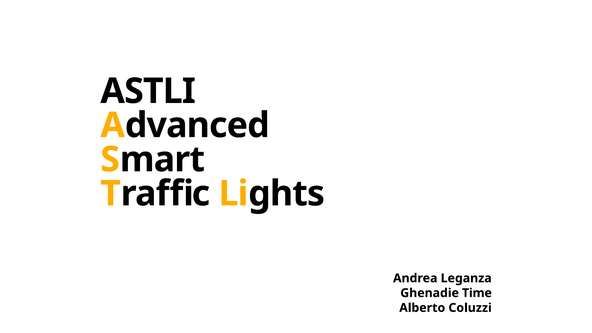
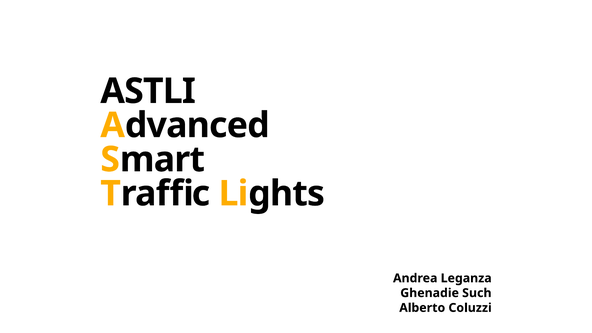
Time: Time -> Such (477, 293)
